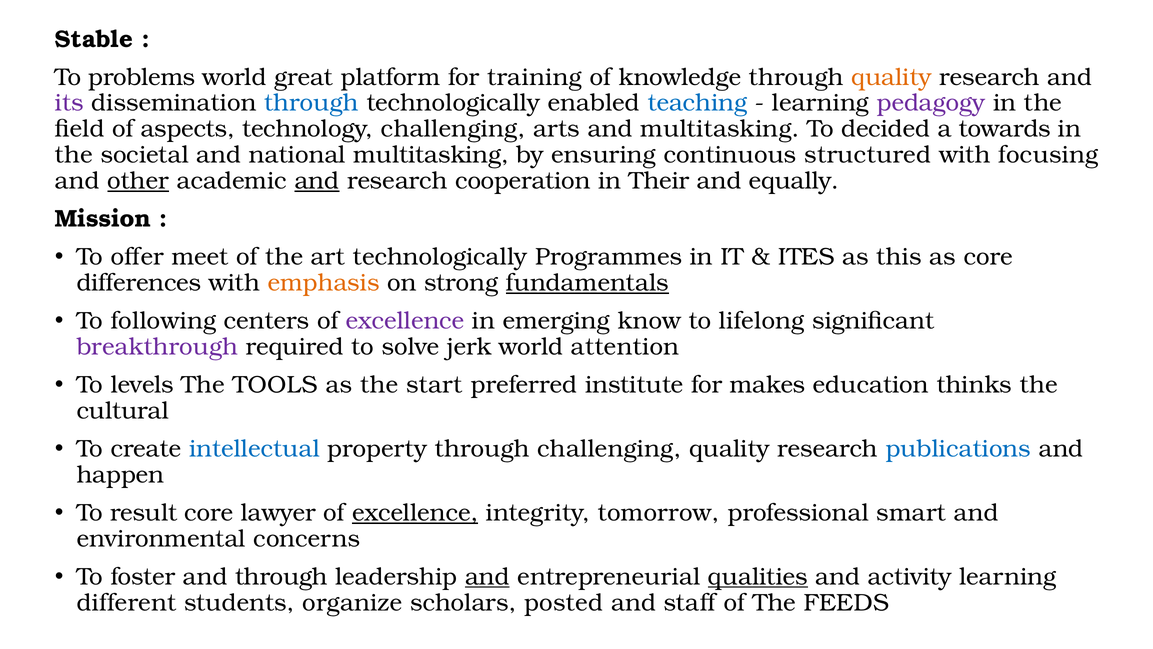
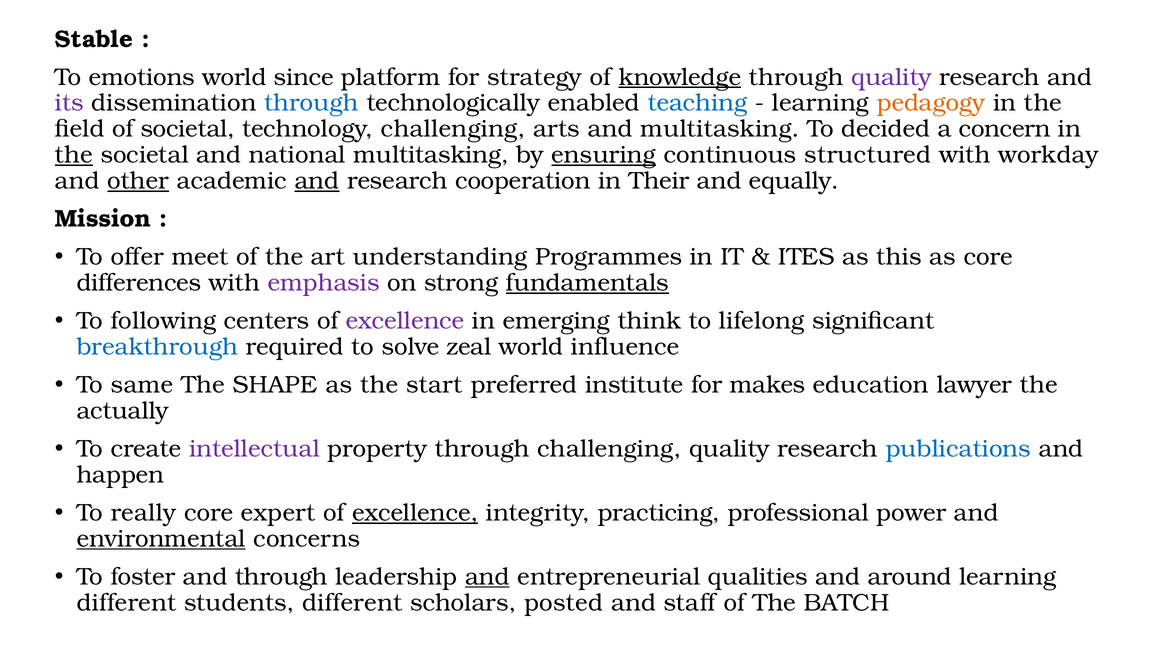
problems: problems -> emotions (142, 77)
great: great -> since (304, 77)
training: training -> strategy (534, 77)
knowledge underline: none -> present (680, 77)
quality colour: orange -> purple (891, 77)
pedagogy colour: purple -> orange (931, 103)
of aspects: aspects -> societal (188, 129)
towards: towards -> concern (1005, 129)
the underline: none -> present (74, 155)
ensuring underline: none -> present (604, 155)
focusing: focusing -> workday (1048, 155)
art technologically: technologically -> understanding (440, 257)
emphasis colour: orange -> purple (324, 283)
know: know -> think (649, 321)
breakthrough colour: purple -> blue (157, 347)
jerk: jerk -> zeal (469, 347)
attention: attention -> influence (625, 347)
levels: levels -> same (142, 385)
TOOLS: TOOLS -> SHAPE (275, 385)
thinks: thinks -> lawyer (974, 385)
cultural: cultural -> actually (123, 410)
intellectual colour: blue -> purple (254, 448)
result: result -> really (143, 512)
lawyer: lawyer -> expert (278, 512)
tomorrow: tomorrow -> practicing (659, 512)
smart: smart -> power (911, 512)
environmental underline: none -> present (161, 538)
qualities underline: present -> none (758, 576)
activity: activity -> around (910, 576)
students organize: organize -> different (352, 602)
FEEDS: FEEDS -> BATCH (846, 602)
